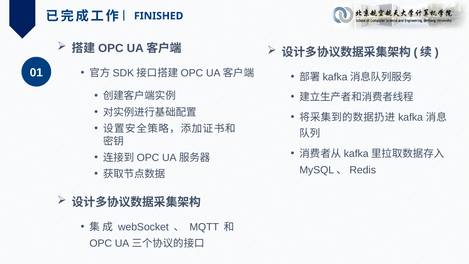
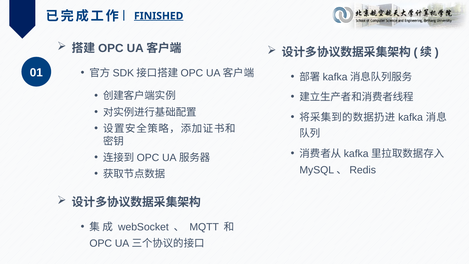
FINISHED underline: none -> present (159, 16)
